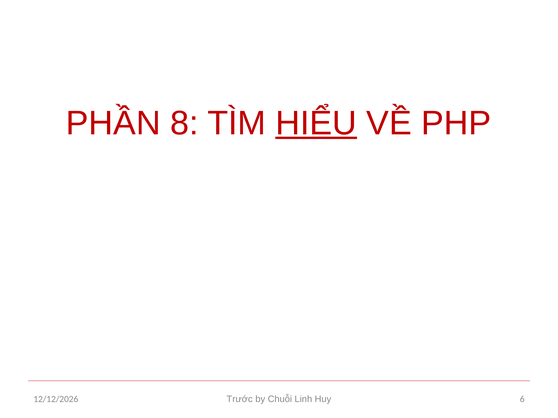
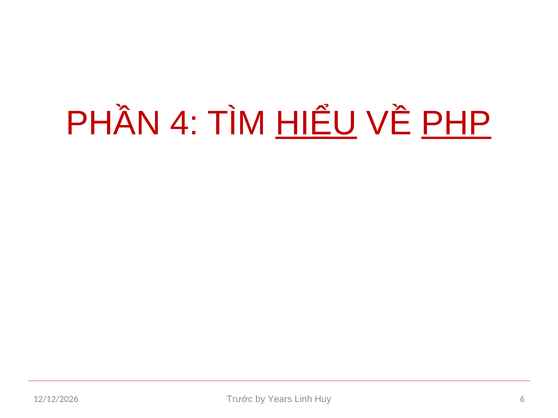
8: 8 -> 4 (184, 123)
PHP underline: none -> present (456, 123)
Chuỗi: Chuỗi -> Years (280, 400)
